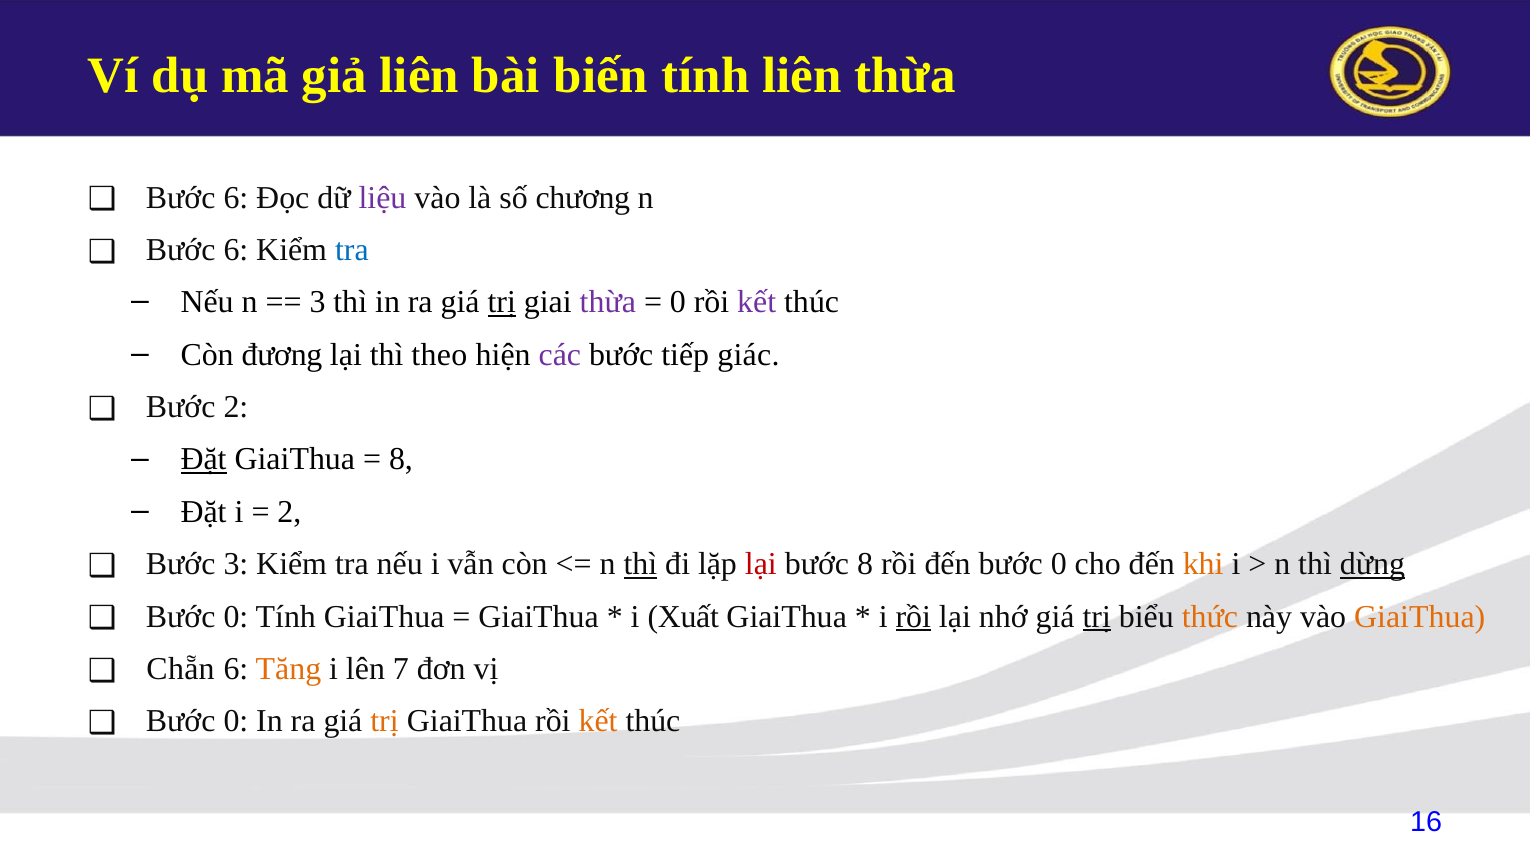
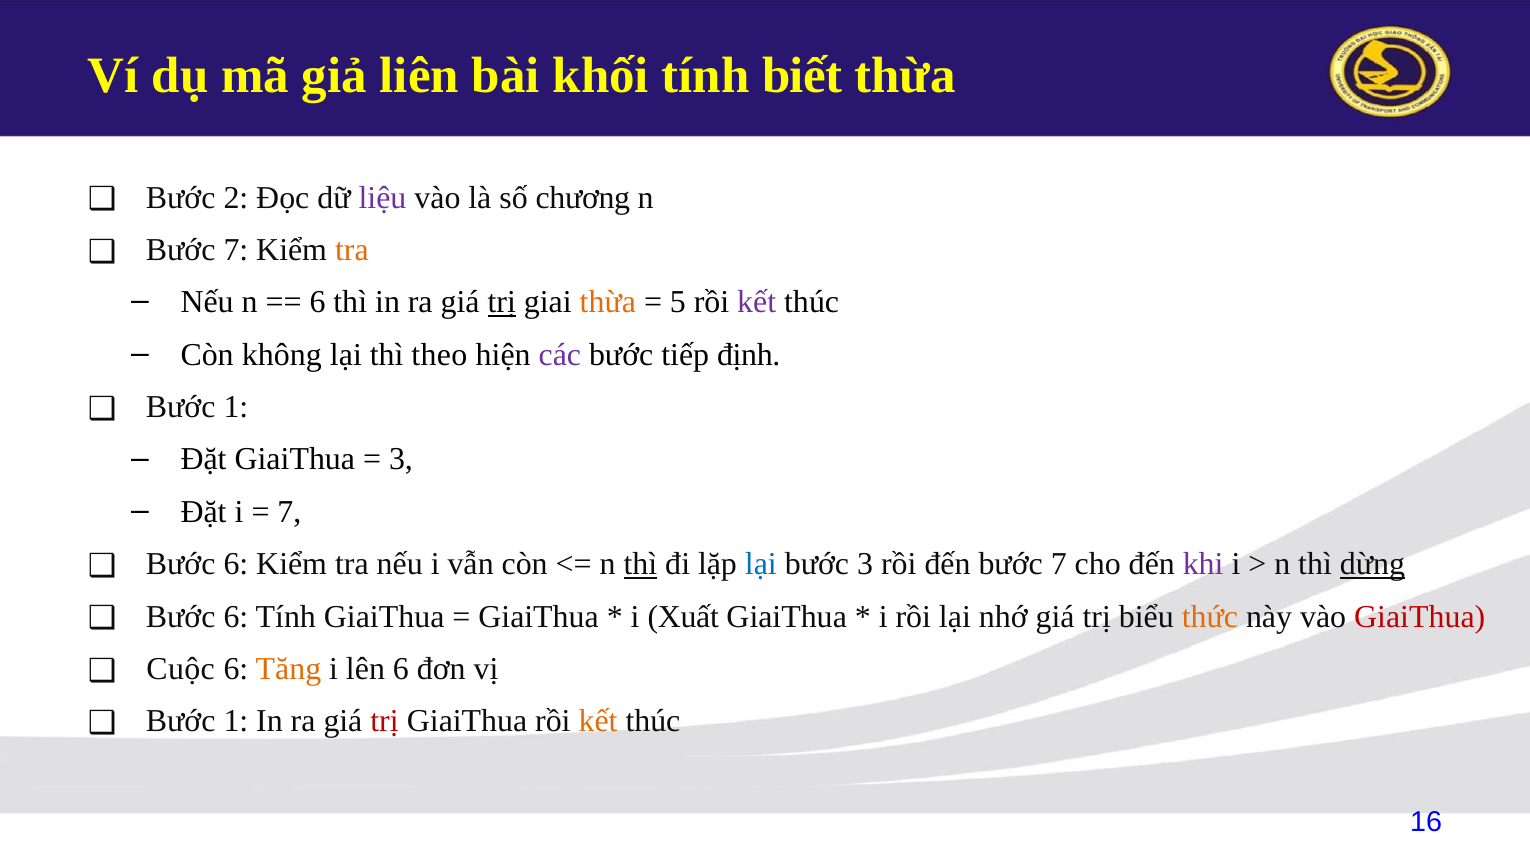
biến: biến -> khối (601, 75)
tính liên: liên -> biết (802, 75)
6: 6 -> 2 (236, 198)
6: 6 -> 7 (236, 250)
tra colour: blue -> orange (352, 250)
3: 3 -> 6 (318, 303)
thừa colour: purple -> orange (608, 303)
0: 0 -> 5 (678, 303)
đương: đương -> không (282, 355)
giác: giác -> định (749, 355)
2: 2 -> 1 (236, 407)
Đặt underline: present -> none (204, 460)
8: 8 -> 3 (401, 460)
2: 2 -> 7 (289, 512)
3: 3 -> 6 (236, 565)
lại colour: red -> blue (761, 565)
bước 8: 8 -> 3 (865, 565)
đến bước 0: 0 -> 7 (1059, 565)
khi colour: orange -> purple (1203, 565)
0: 0 -> 6 (236, 617)
rồi underline: present -> none (913, 617)
trị underline: present -> none (1097, 617)
GiaiThua colour: orange -> red (1420, 617)
Chẵn: Chẵn -> Cuộc (181, 669)
lên 7: 7 -> 6 (401, 669)
0: 0 -> 1 (236, 722)
trị colour: orange -> red (385, 722)
